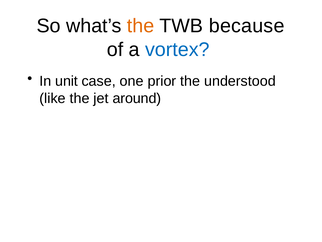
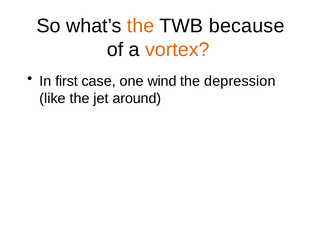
vortex colour: blue -> orange (177, 49)
unit: unit -> first (66, 81)
prior: prior -> wind (162, 81)
understood: understood -> depression (240, 81)
